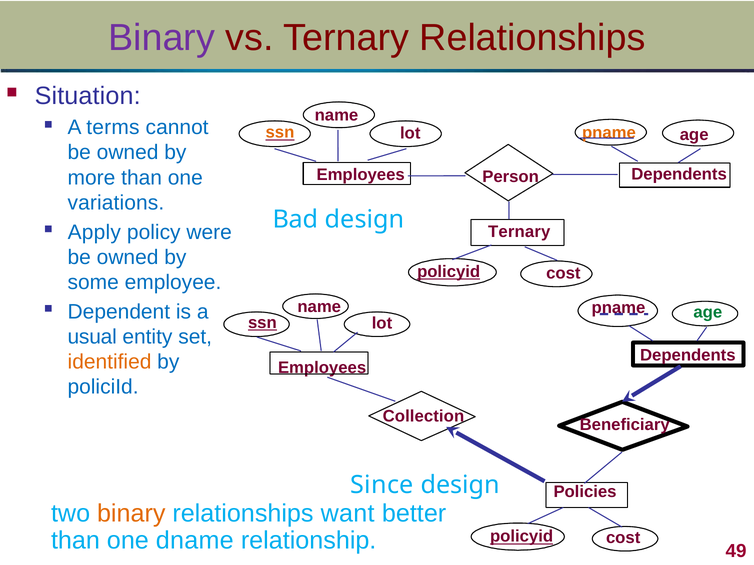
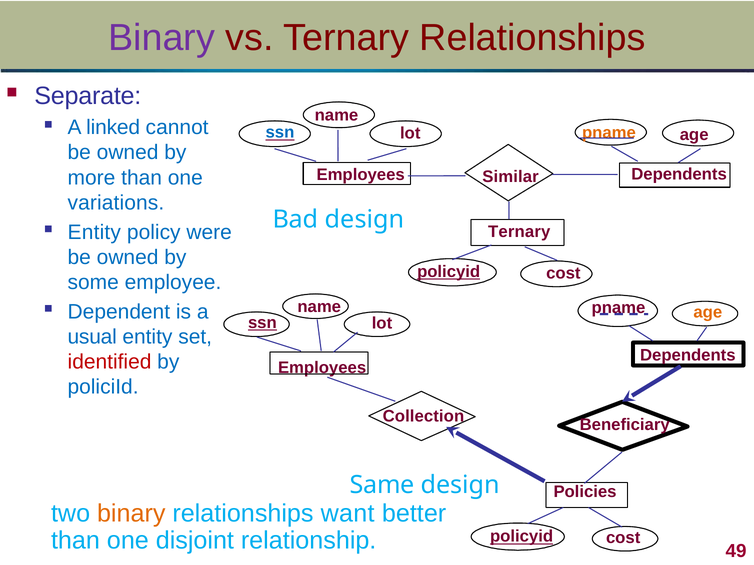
Situation: Situation -> Separate (88, 96)
terms: terms -> linked (113, 128)
ssn colour: orange -> blue (280, 133)
Person: Person -> Similar (511, 177)
Apply: Apply -> Entity (94, 232)
age colour: green -> orange (708, 312)
identified colour: orange -> red (110, 362)
Since: Since -> Same (382, 485)
dname: dname -> disjoint (195, 541)
